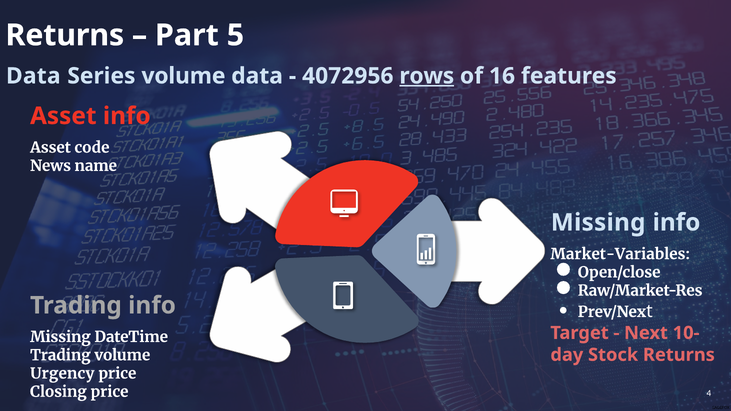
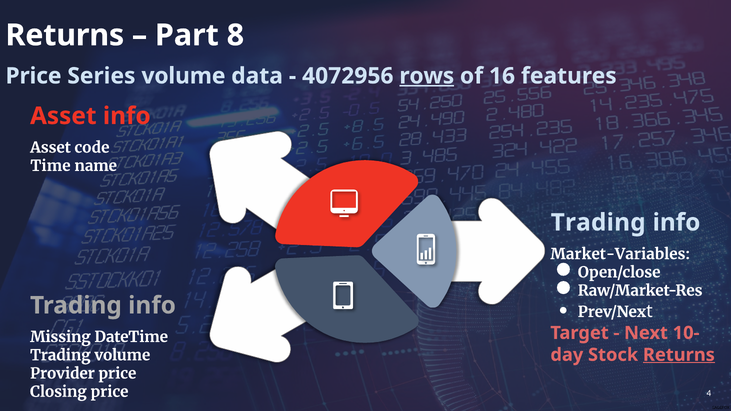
5: 5 -> 8 (235, 35)
Data: Data -> Price (33, 76)
News: News -> Time (50, 166)
Missing: Missing -> Trading (598, 223)
Returns underline: none -> present (679, 355)
Urgency: Urgency -> Provider (62, 374)
